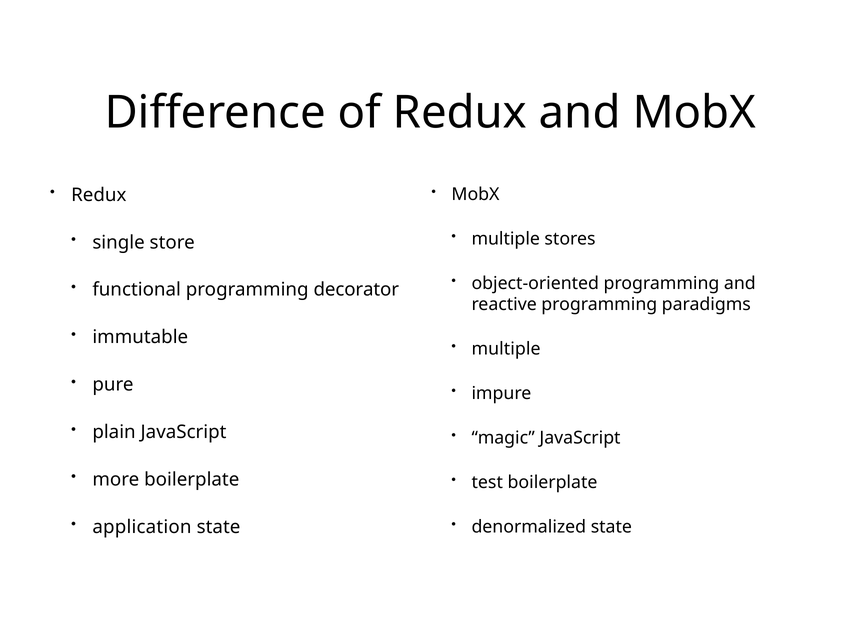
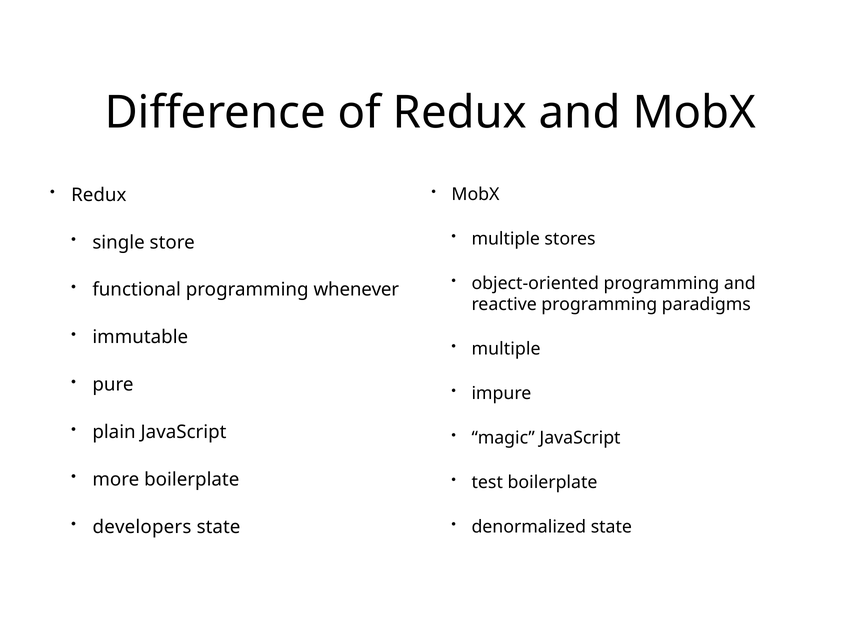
decorator: decorator -> whenever (356, 290)
application: application -> developers (142, 527)
